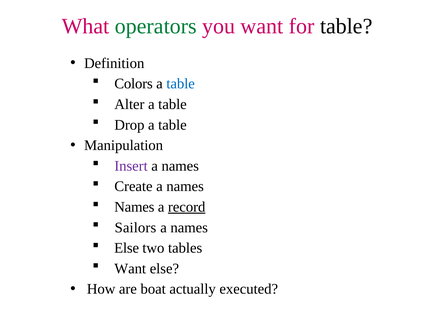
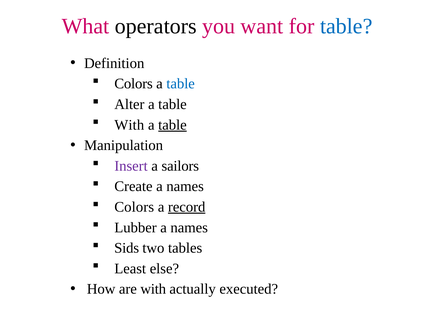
operators colour: green -> black (156, 26)
table colour: black -> blue (346, 26)
Drop: Drop -> With (129, 125)
table underline: none -> present (172, 125)
names: names -> sailors (180, 166)
Names: Names -> Colors (134, 207)
Sailors: Sailors -> Lubber (135, 227)
Else: Else -> Sids (127, 248)
Want: Want -> Least (130, 269)
are boat: boat -> with (153, 289)
